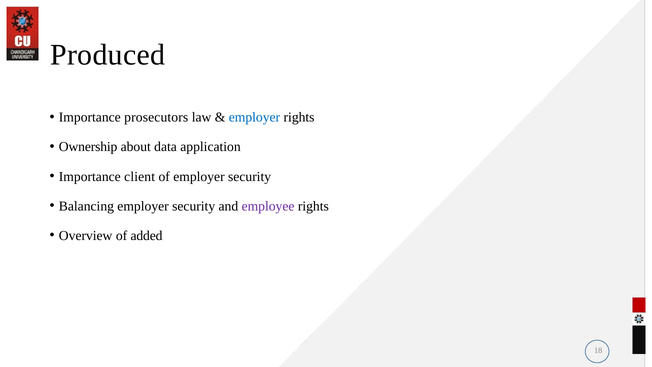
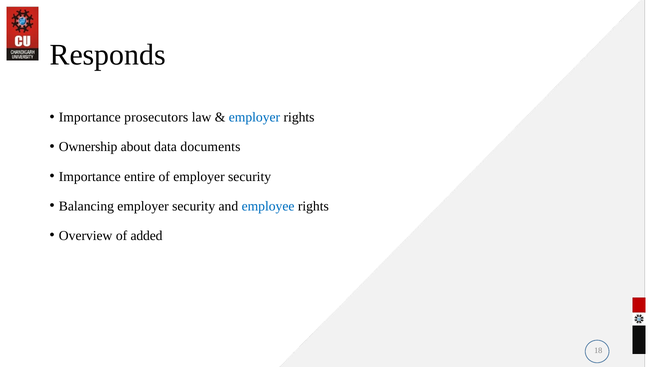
Produced: Produced -> Responds (108, 55)
application: application -> documents (210, 147)
client: client -> entire (140, 176)
employee colour: purple -> blue (268, 206)
